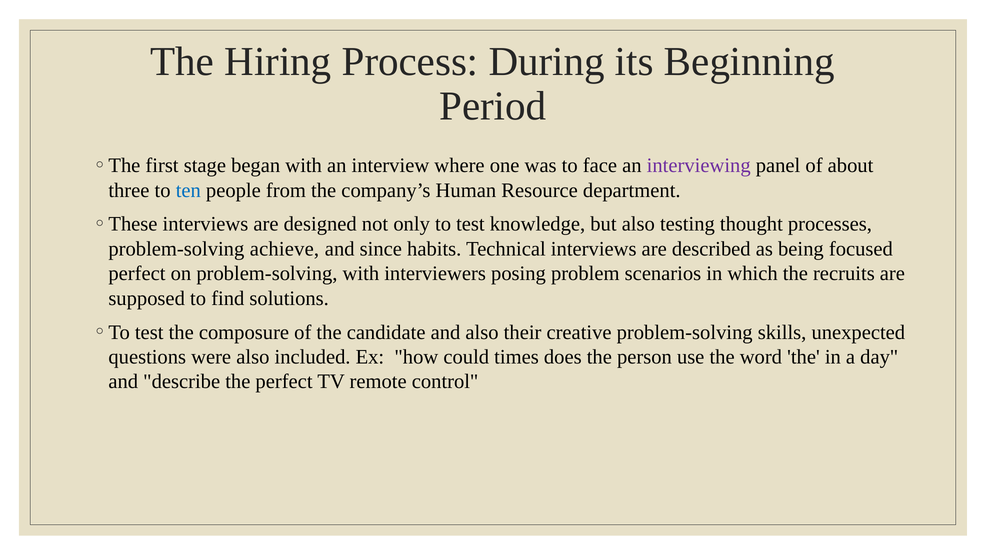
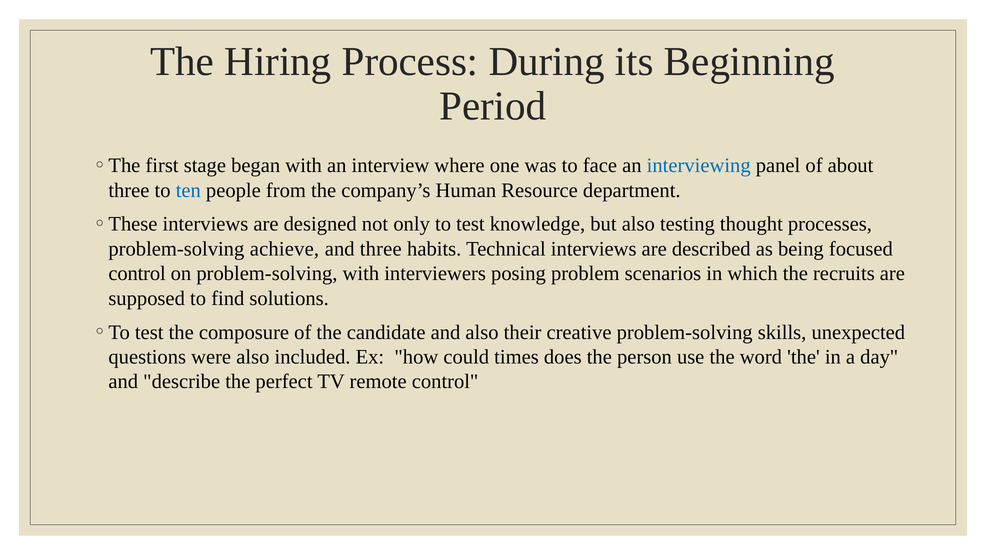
interviewing colour: purple -> blue (699, 165)
and since: since -> three (381, 249)
perfect: perfect -> control (137, 273)
